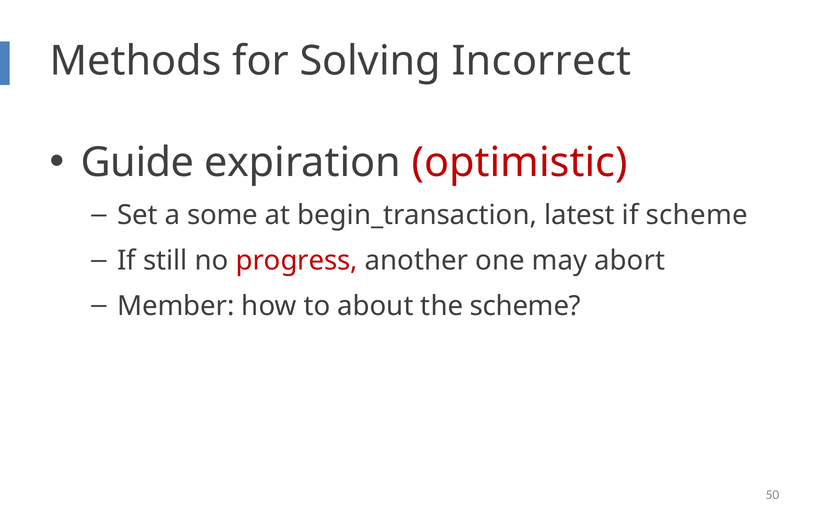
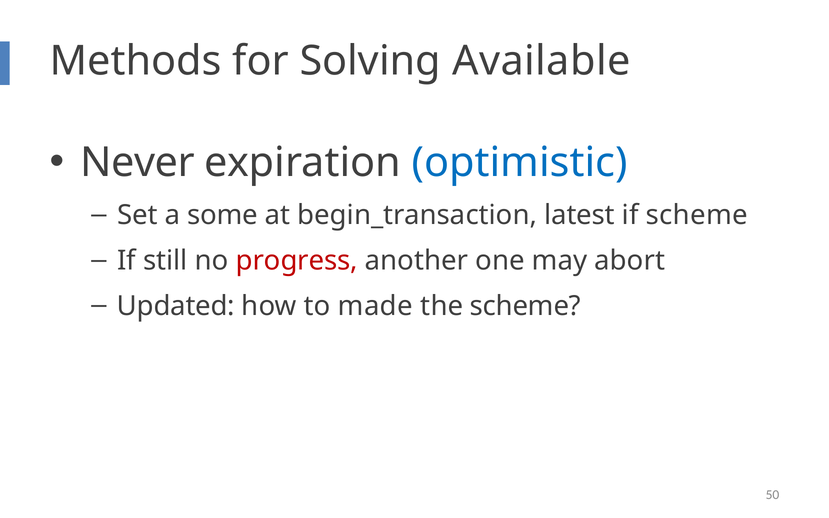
Incorrect: Incorrect -> Available (541, 61)
Guide: Guide -> Never (137, 163)
optimistic colour: red -> blue (520, 163)
Member: Member -> Updated (176, 306)
about: about -> made (375, 306)
